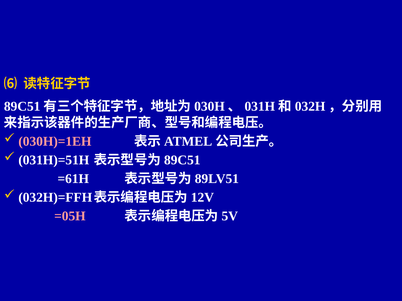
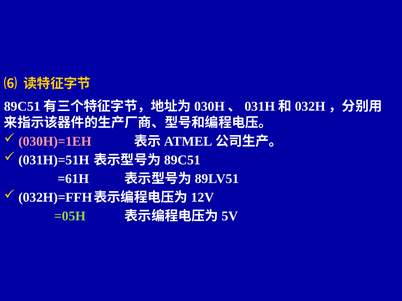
=05H colour: pink -> light green (70, 217)
